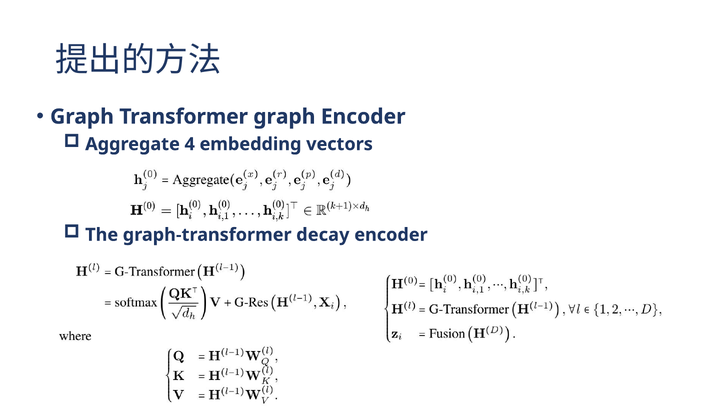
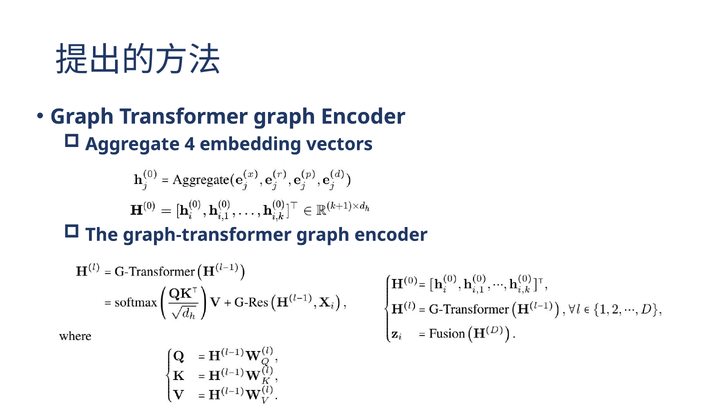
graph-transformer decay: decay -> graph (323, 235)
